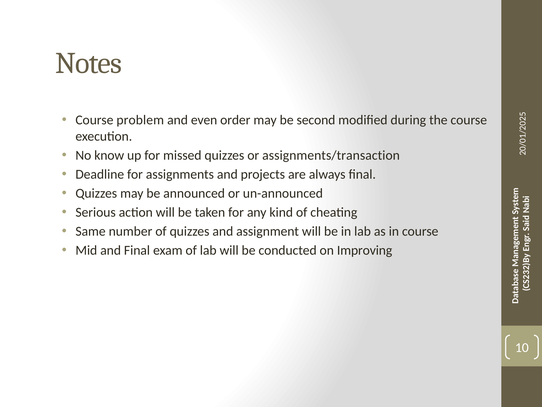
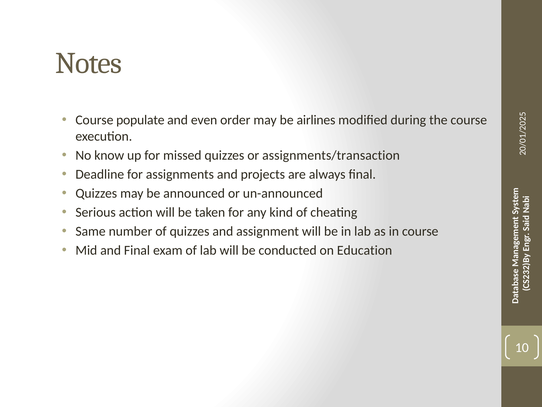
problem: problem -> populate (140, 120)
second: second -> airlines (316, 120)
Improving: Improving -> Education (365, 250)
